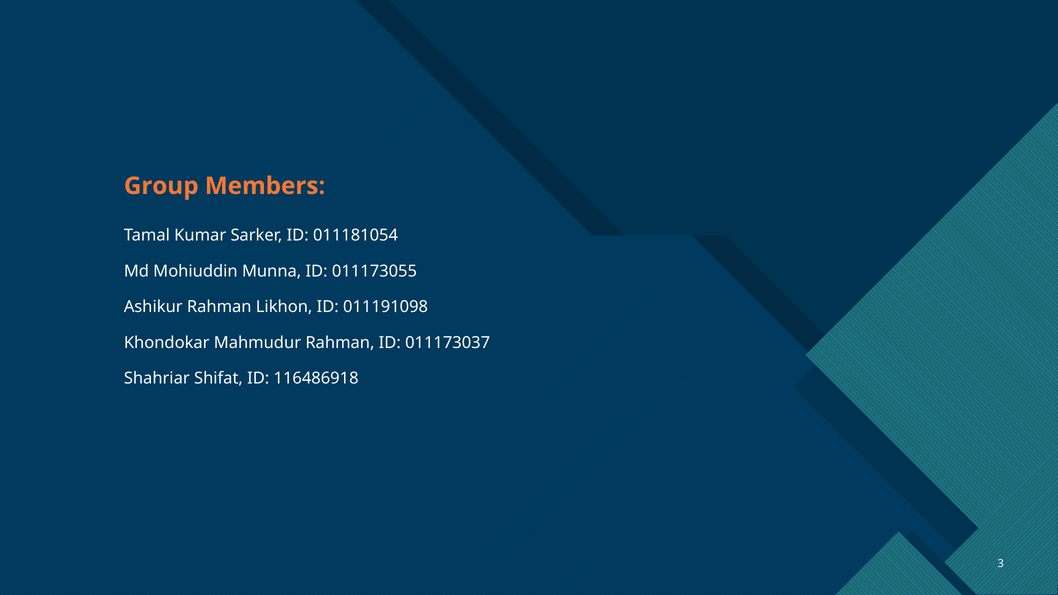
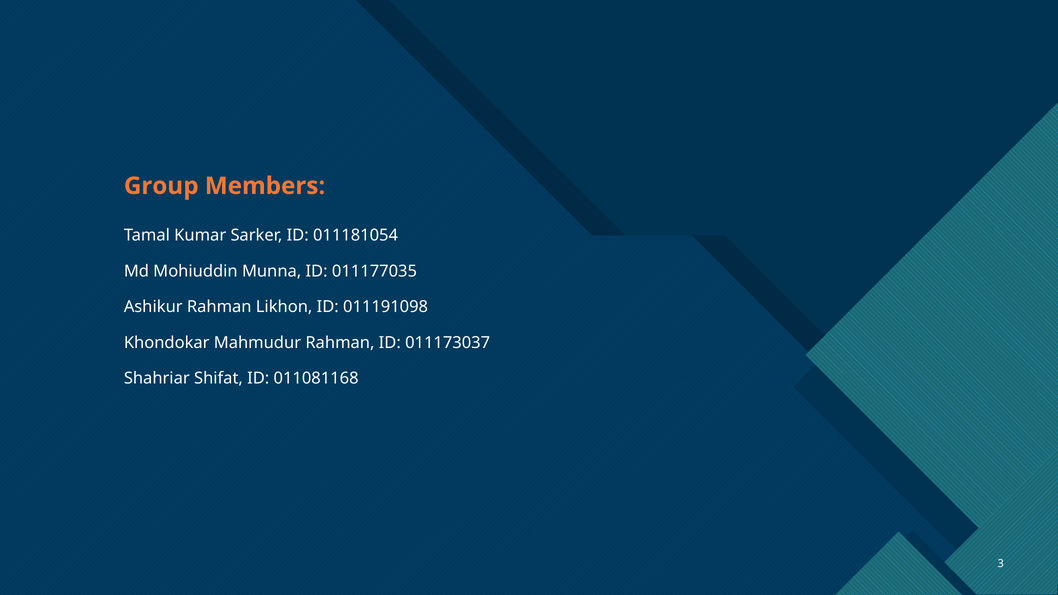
011173055: 011173055 -> 011177035 (374, 271)
116486918: 116486918 -> 011081168 (316, 378)
